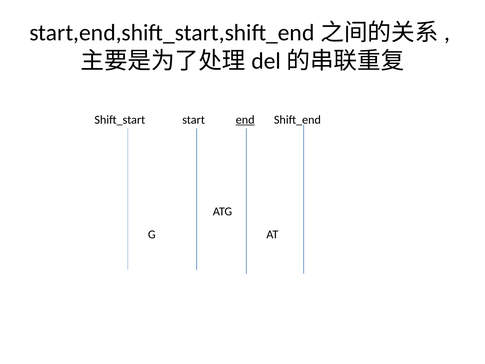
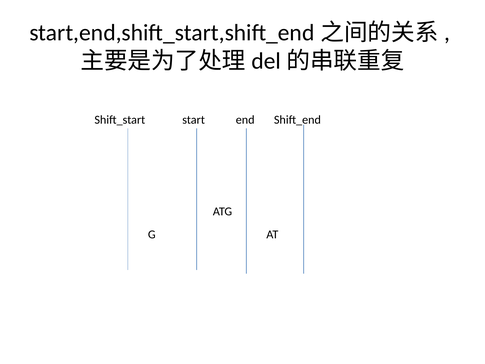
end underline: present -> none (245, 120)
